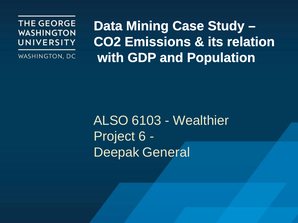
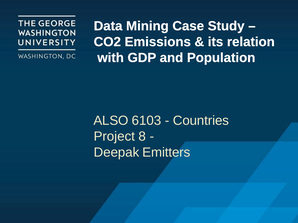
Wealthier: Wealthier -> Countries (201, 121)
6: 6 -> 8 (142, 137)
General: General -> Emitters (166, 153)
